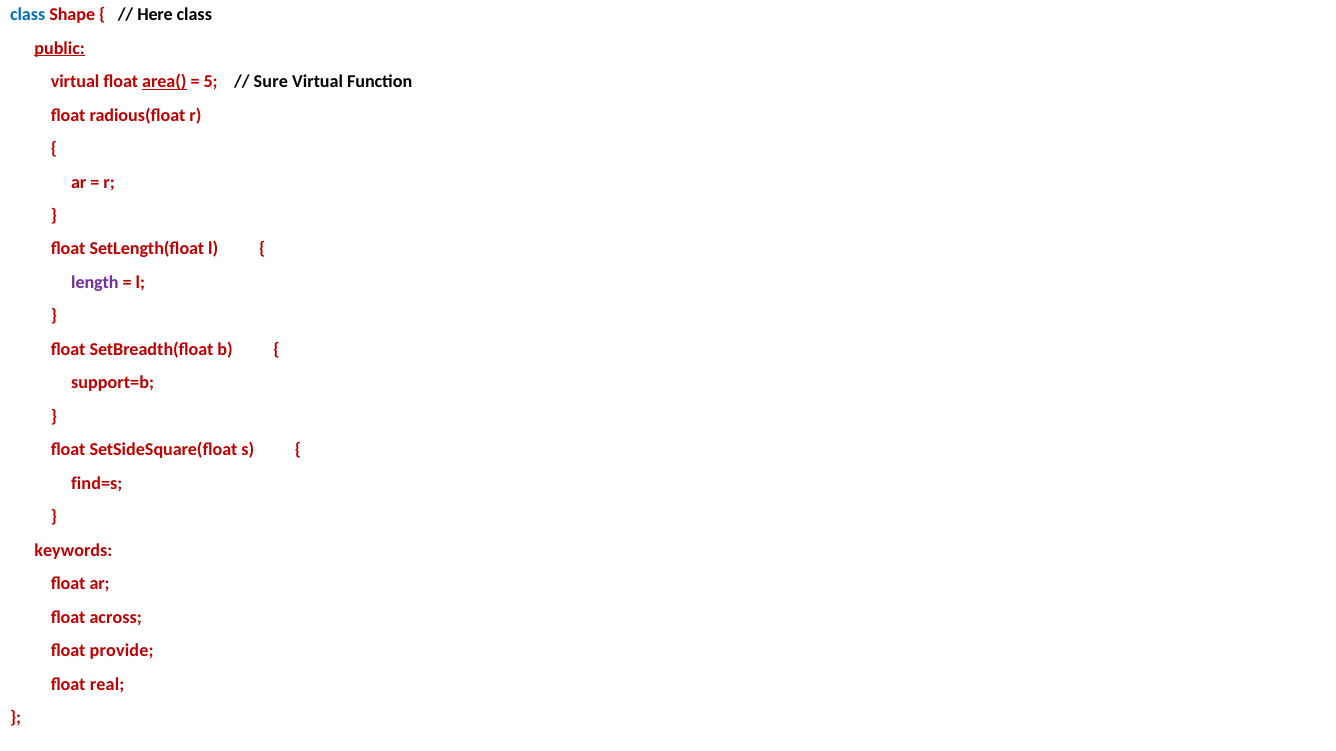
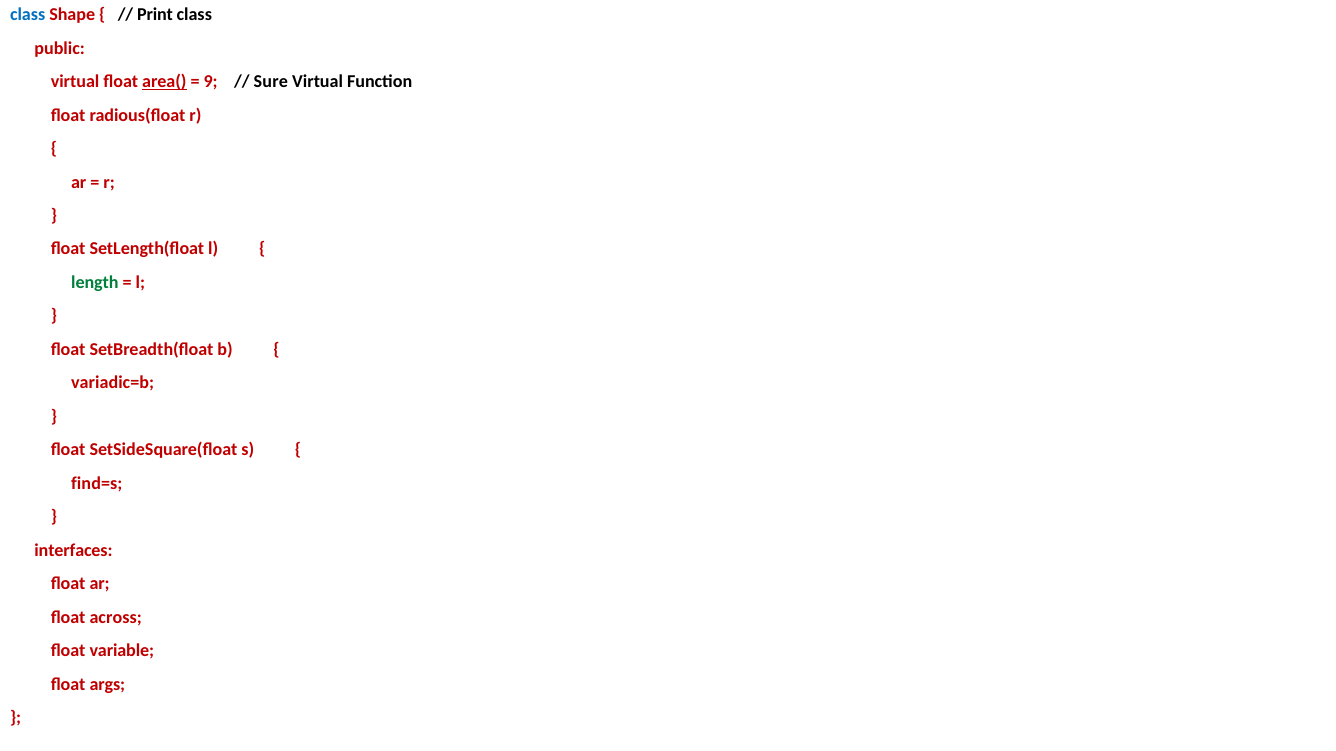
Here: Here -> Print (155, 15)
public underline: present -> none (60, 48)
5: 5 -> 9 (211, 82)
length colour: purple -> green (95, 283)
support=b: support=b -> variadic=b (113, 383)
keywords: keywords -> interfaces (73, 551)
provide: provide -> variable (122, 651)
real: real -> args (107, 685)
